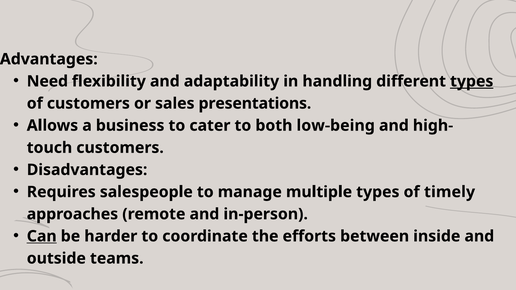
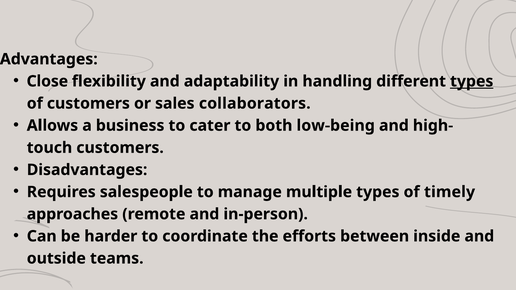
Need: Need -> Close (47, 81)
presentations: presentations -> collaborators (255, 103)
Can underline: present -> none (42, 236)
